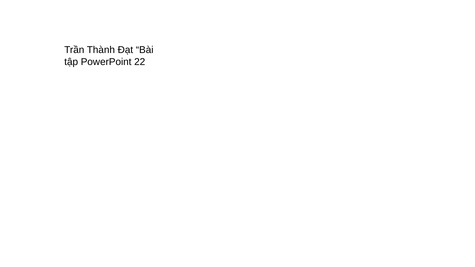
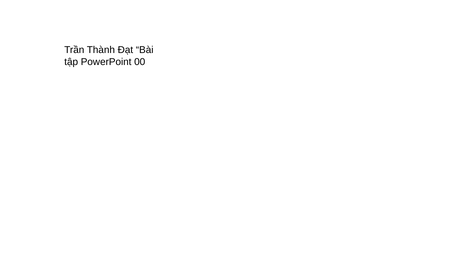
22: 22 -> 00 (140, 62)
